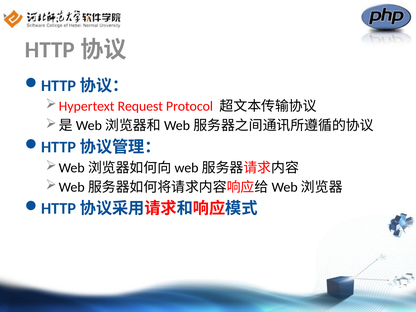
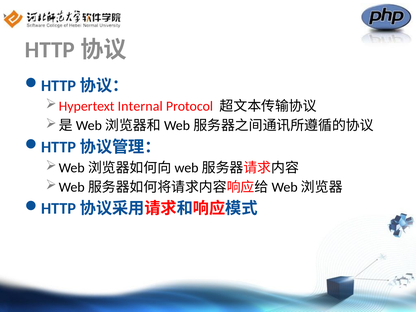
Request: Request -> Internal (140, 106)
